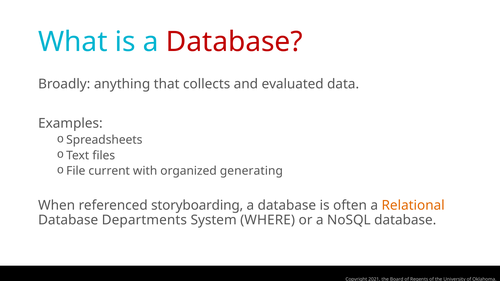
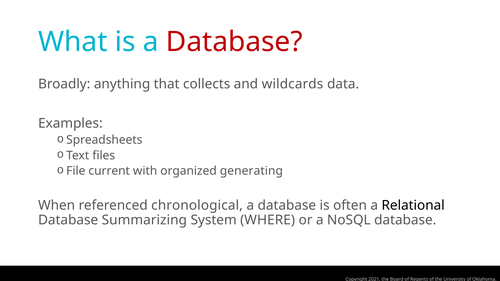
evaluated: evaluated -> wildcards (292, 84)
storyboarding: storyboarding -> chronological (197, 206)
Relational colour: orange -> black (413, 206)
Departments: Departments -> Summarizing (144, 220)
